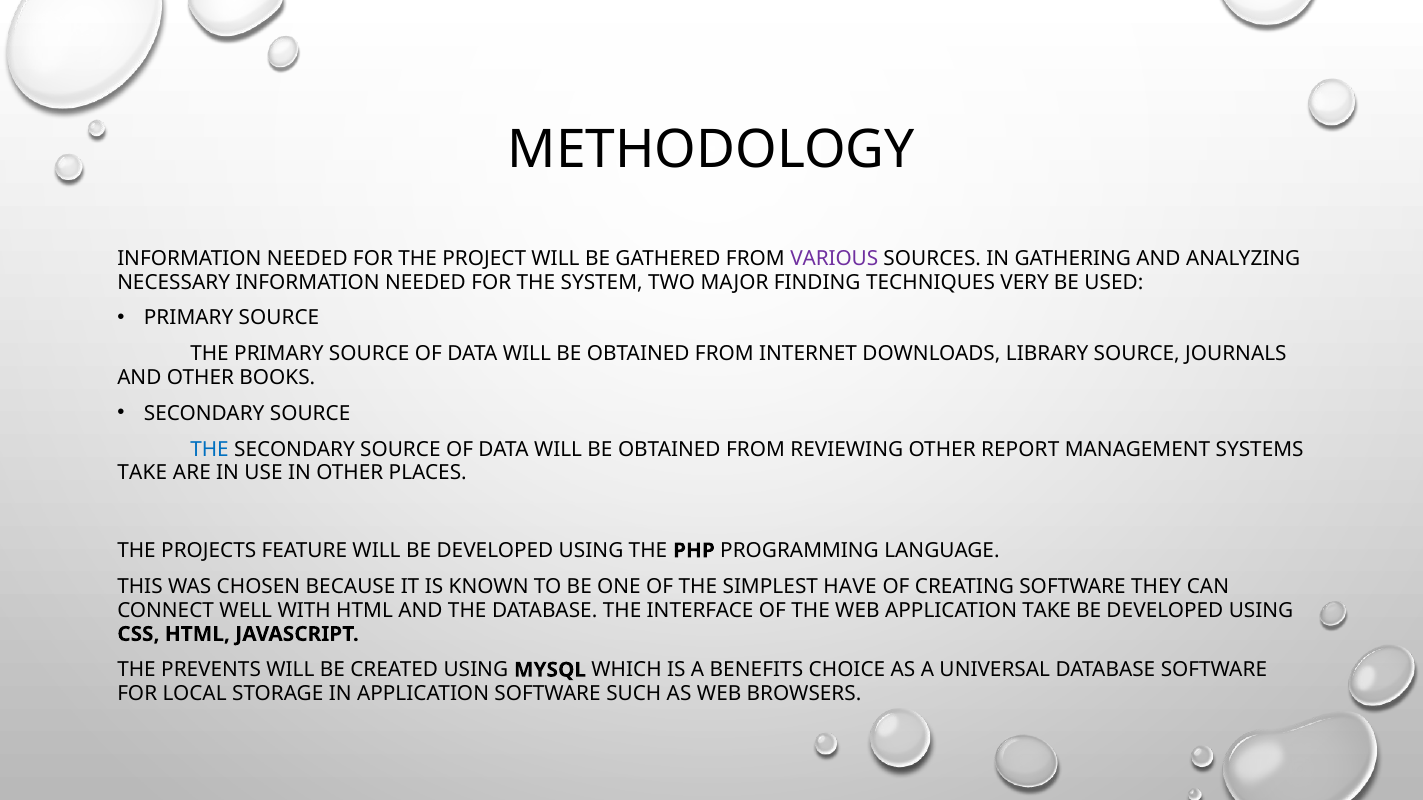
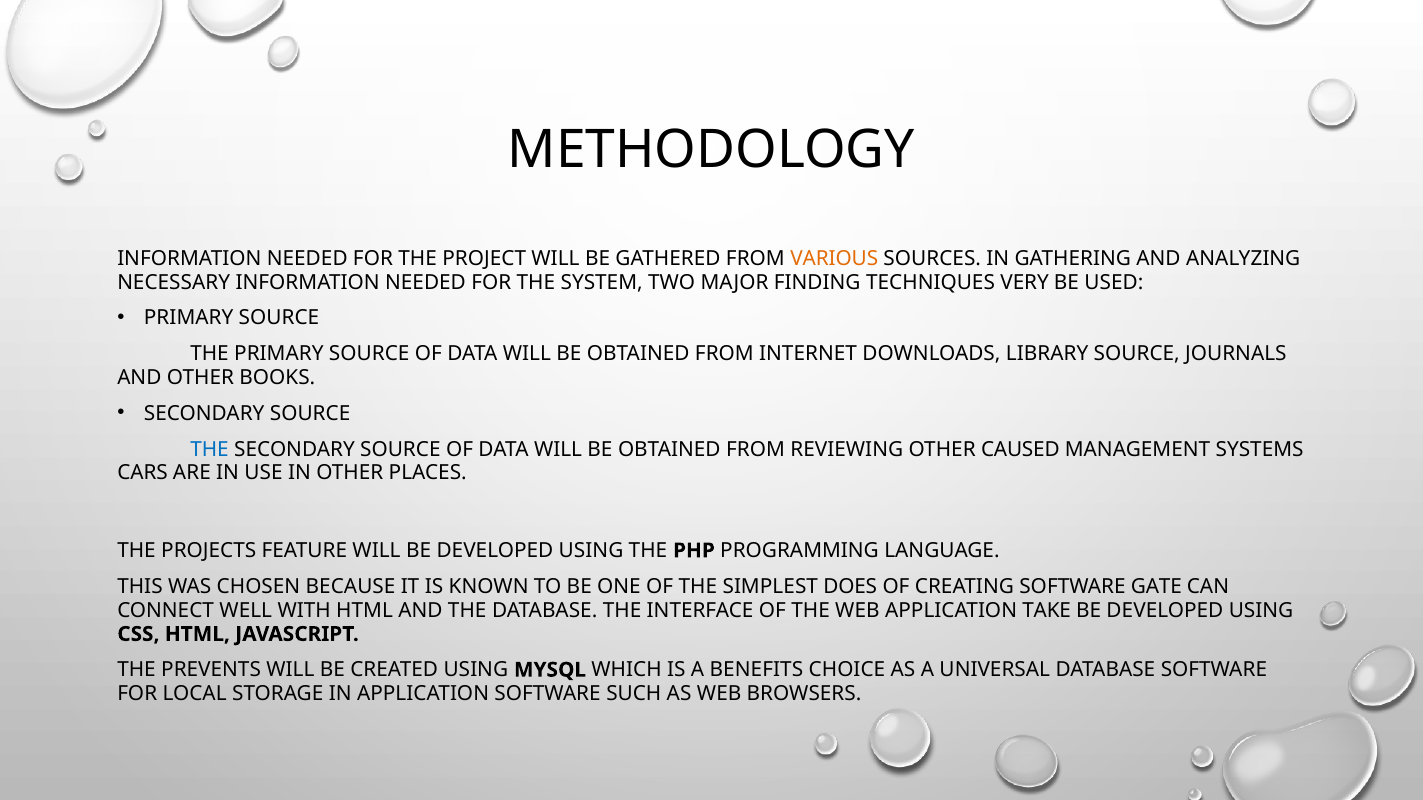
VARIOUS colour: purple -> orange (834, 259)
REPORT: REPORT -> CAUSED (1020, 449)
TAKE: TAKE -> CARS (143, 473)
HAVE: HAVE -> DOES (850, 587)
THEY: THEY -> GATE (1156, 587)
